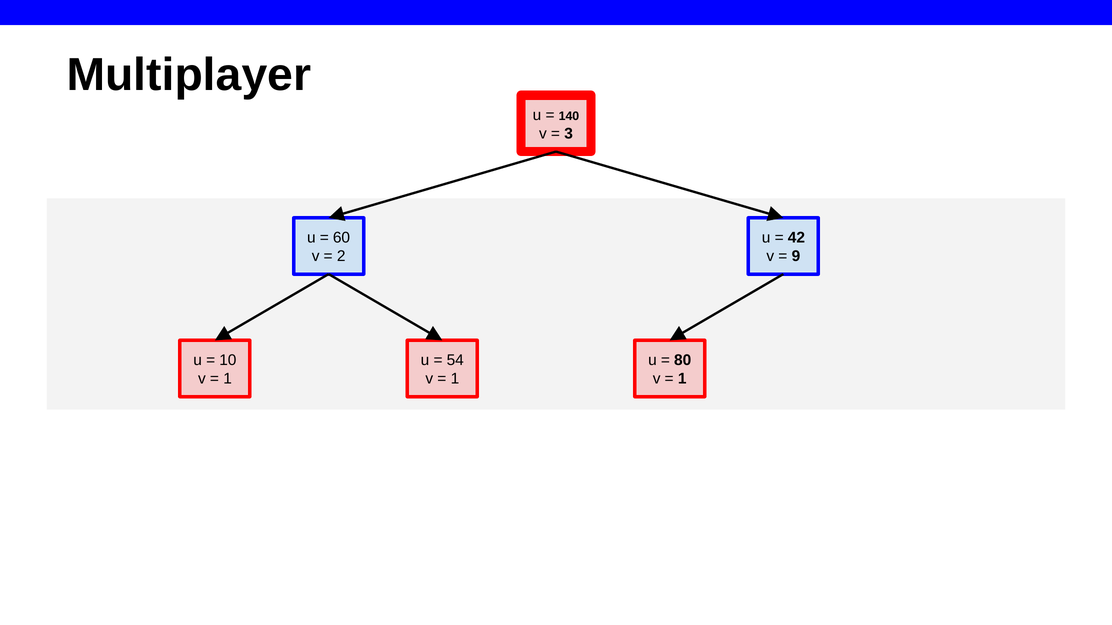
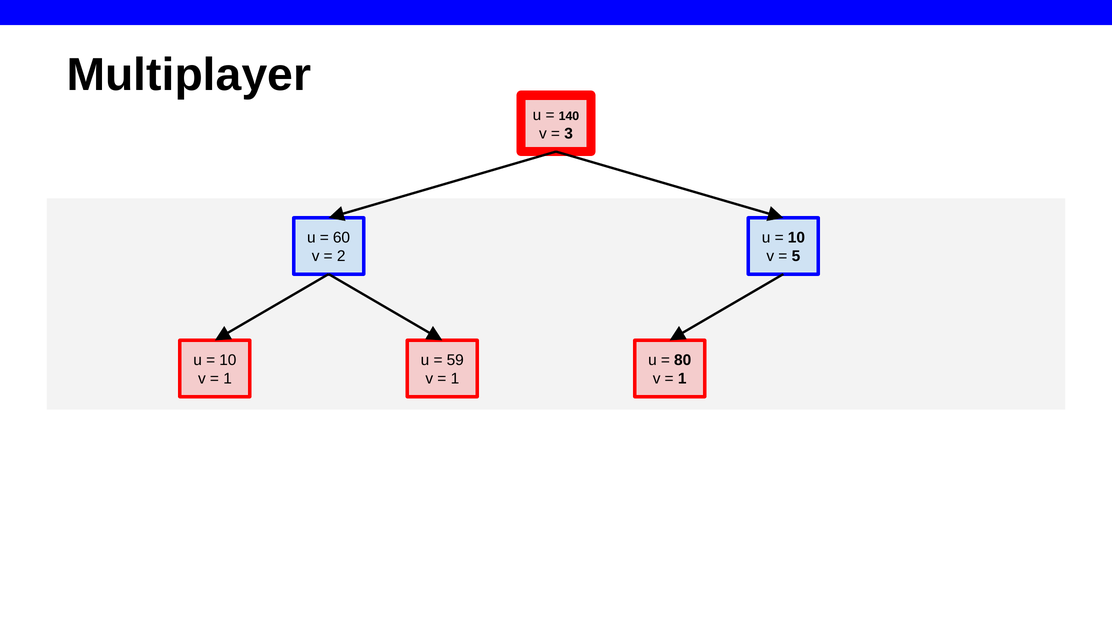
42: 42 -> 10 (796, 238)
9: 9 -> 5 (796, 257)
54: 54 -> 59 (455, 361)
